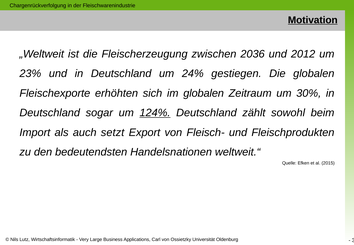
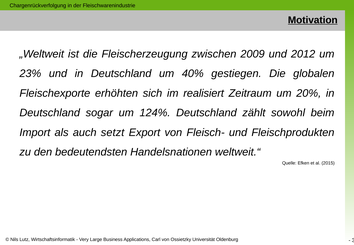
2036: 2036 -> 2009 (253, 54)
24%: 24% -> 40% (193, 74)
im globalen: globalen -> realisiert (204, 93)
30%: 30% -> 20% (309, 93)
124% underline: present -> none (155, 113)
